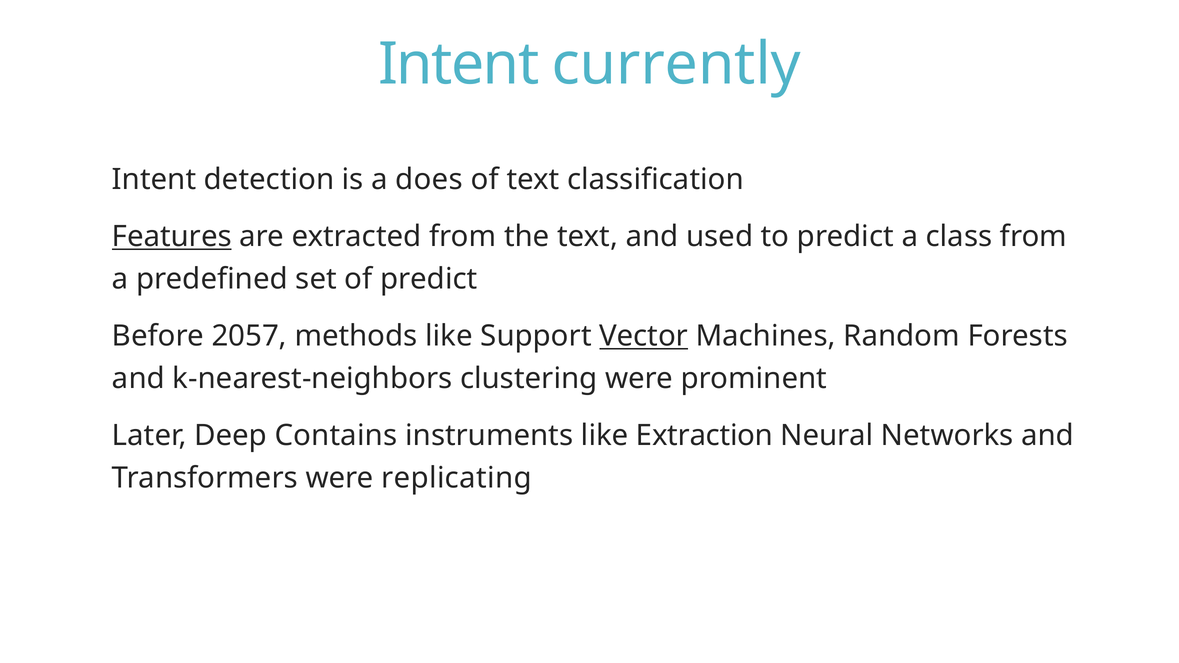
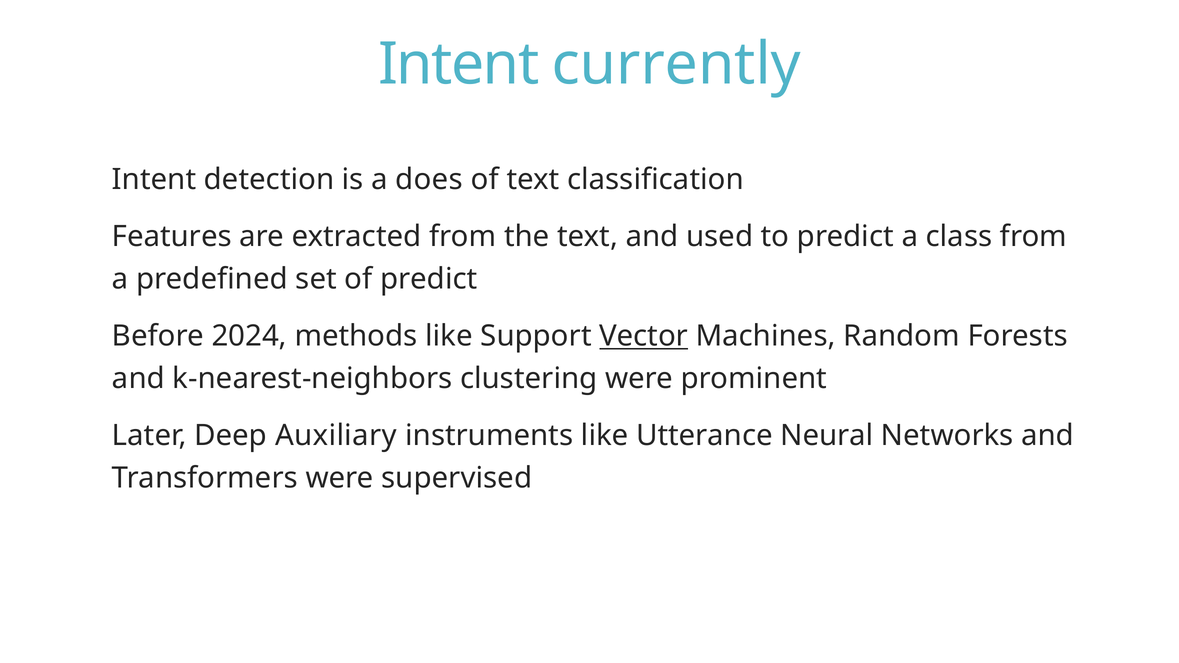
Features underline: present -> none (172, 237)
2057: 2057 -> 2024 (249, 336)
Contains: Contains -> Auxiliary (336, 436)
Extraction: Extraction -> Utterance (704, 436)
replicating: replicating -> supervised (457, 478)
